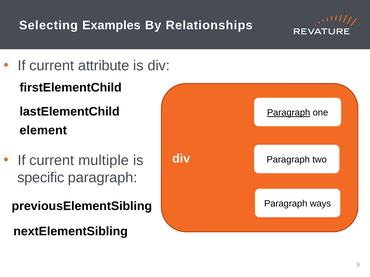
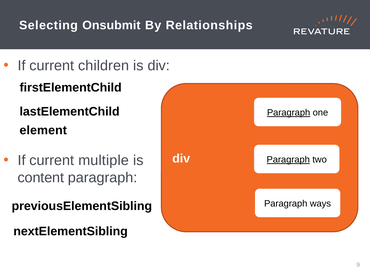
Examples: Examples -> Onsubmit (111, 25)
attribute: attribute -> children (104, 66)
Paragraph underline: none -> present (288, 160)
specific: specific -> content (41, 178)
